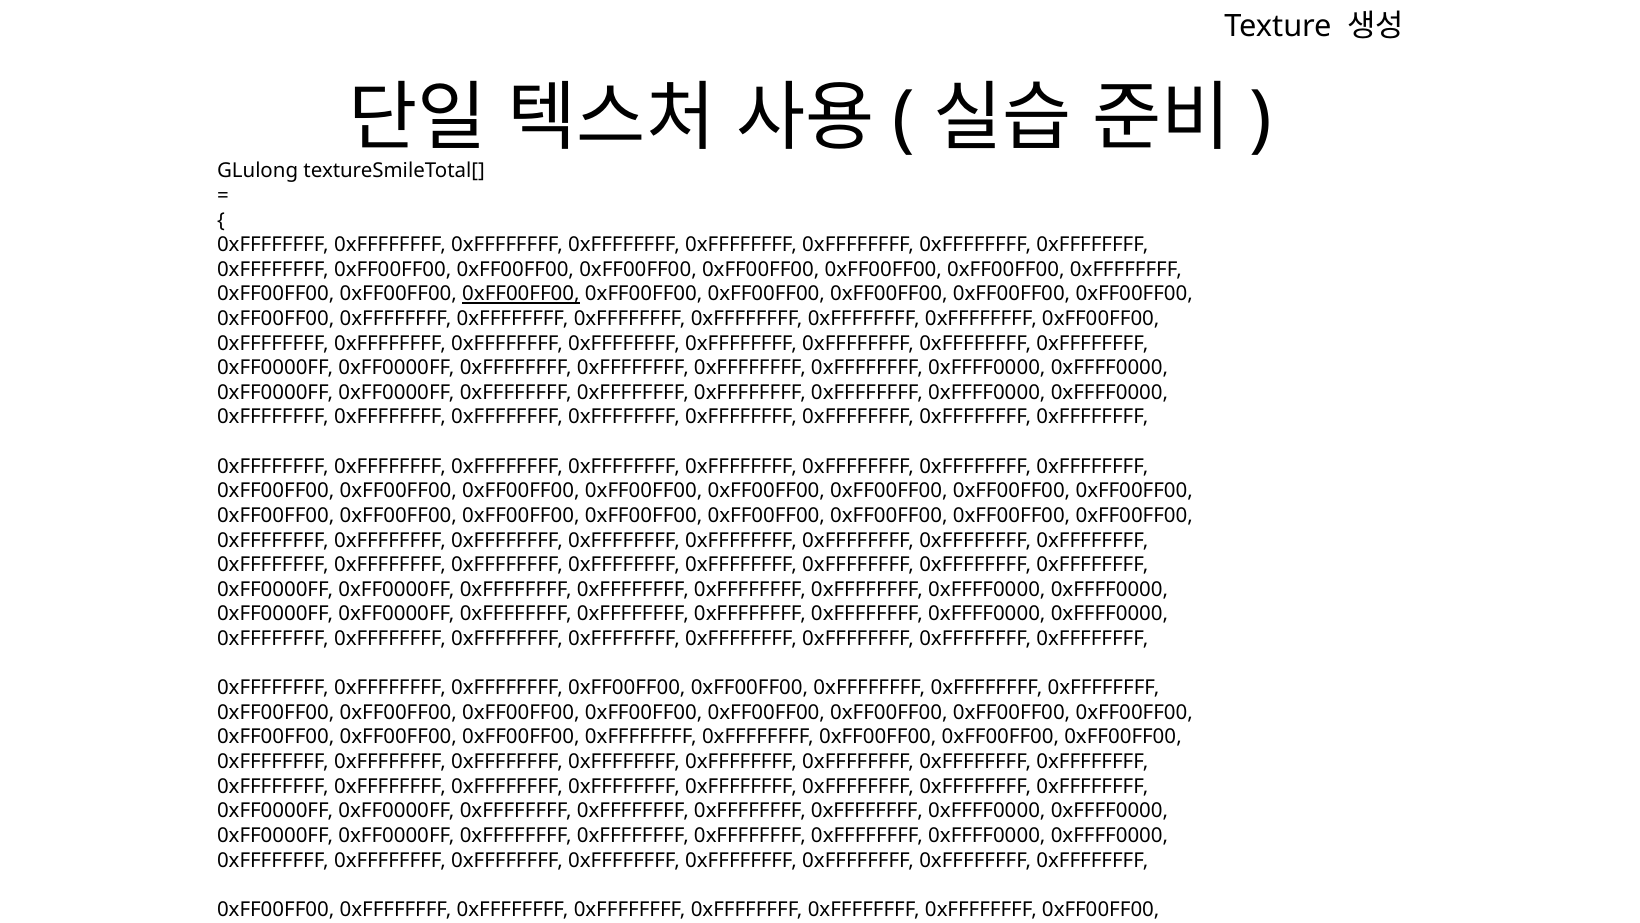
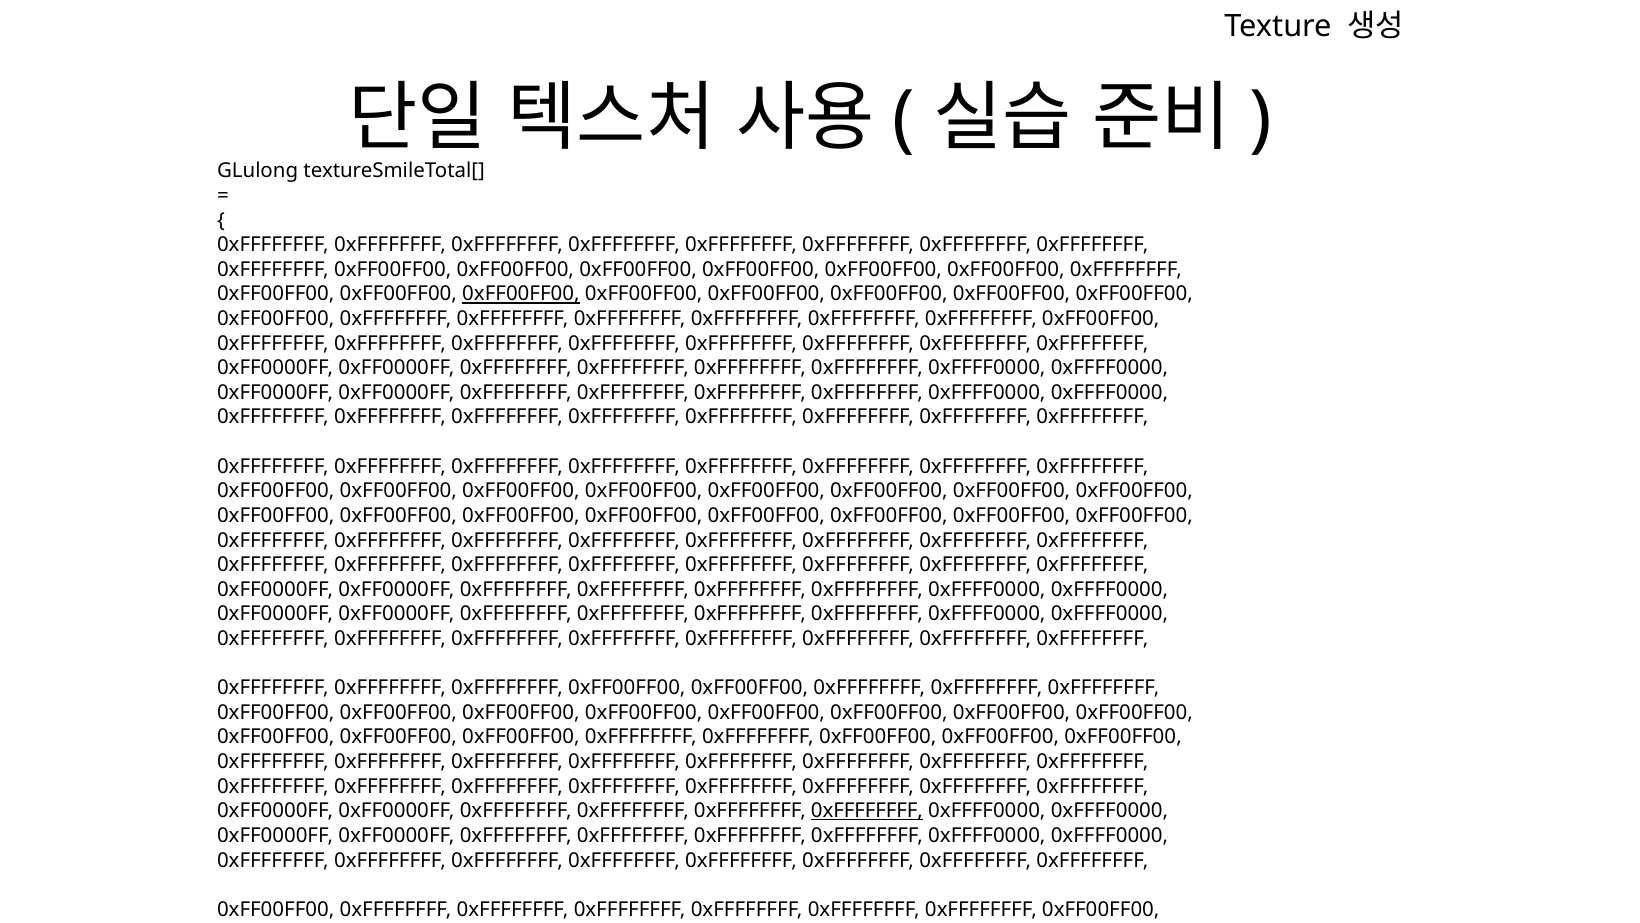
0xFFFFFFFF underline: none -> present (867, 811)
